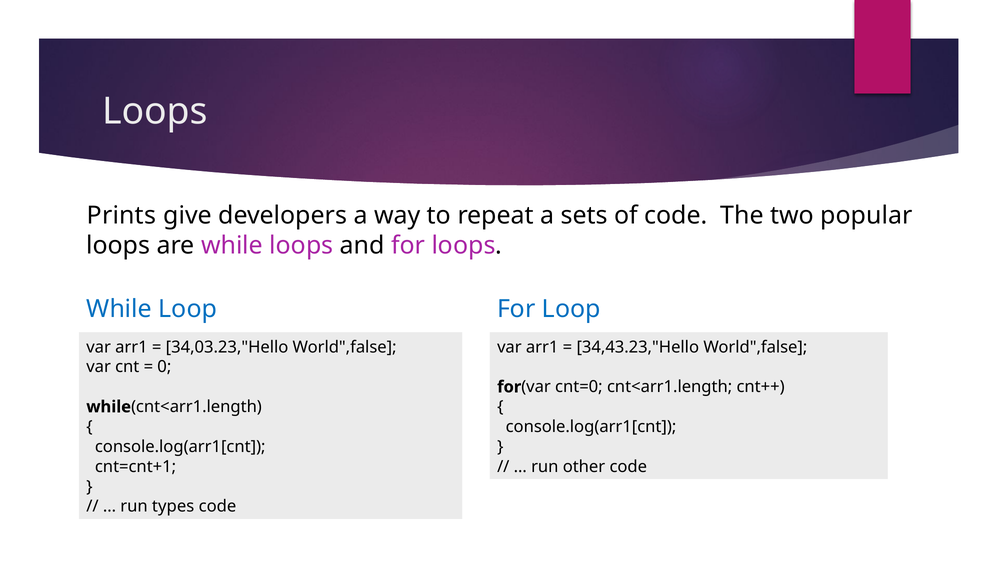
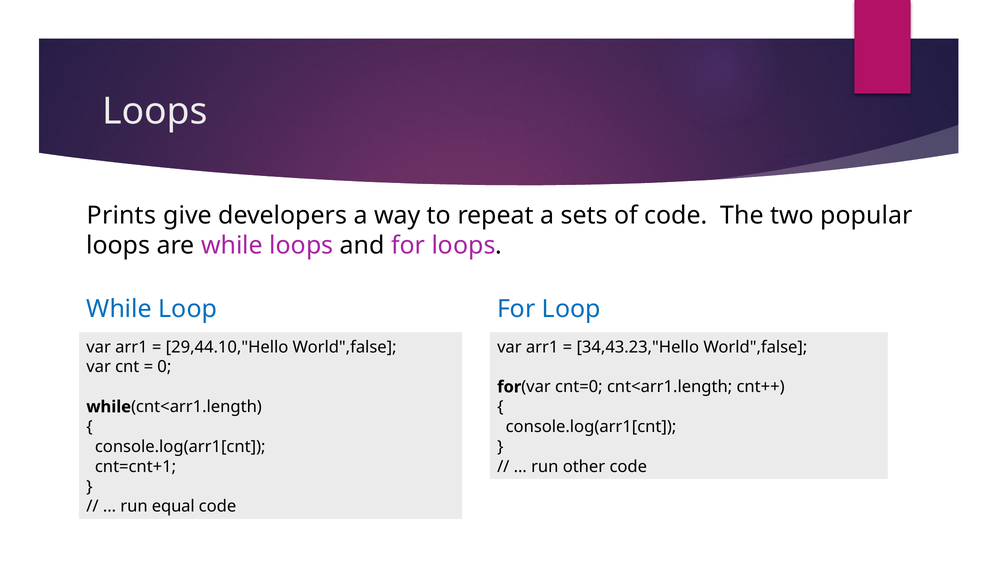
34,03.23,"Hello: 34,03.23,"Hello -> 29,44.10,"Hello (227, 347)
types: types -> equal (173, 507)
